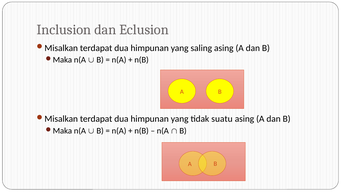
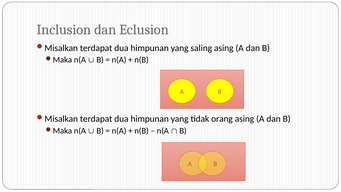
suatu: suatu -> orang (222, 119)
